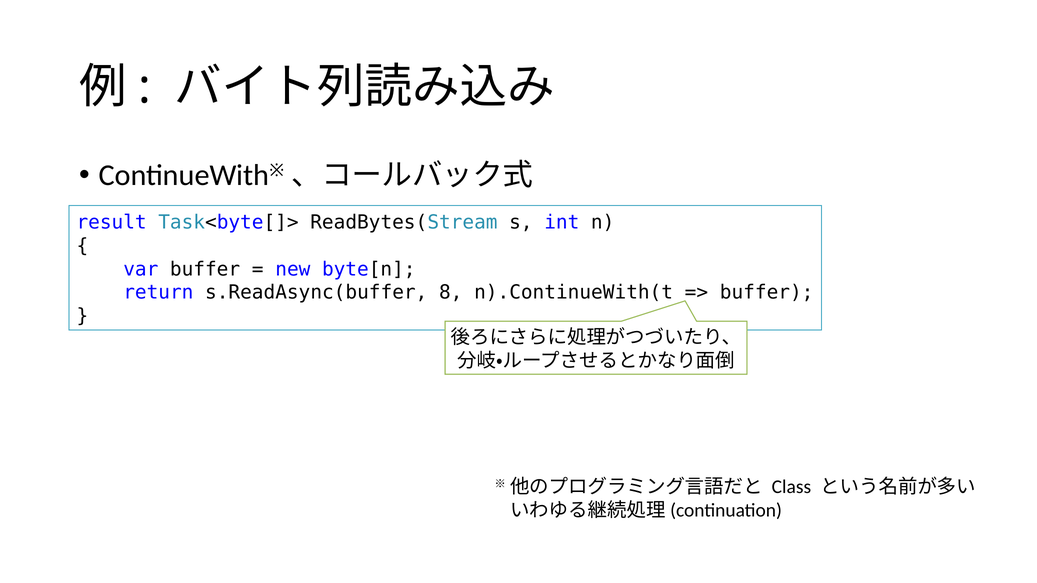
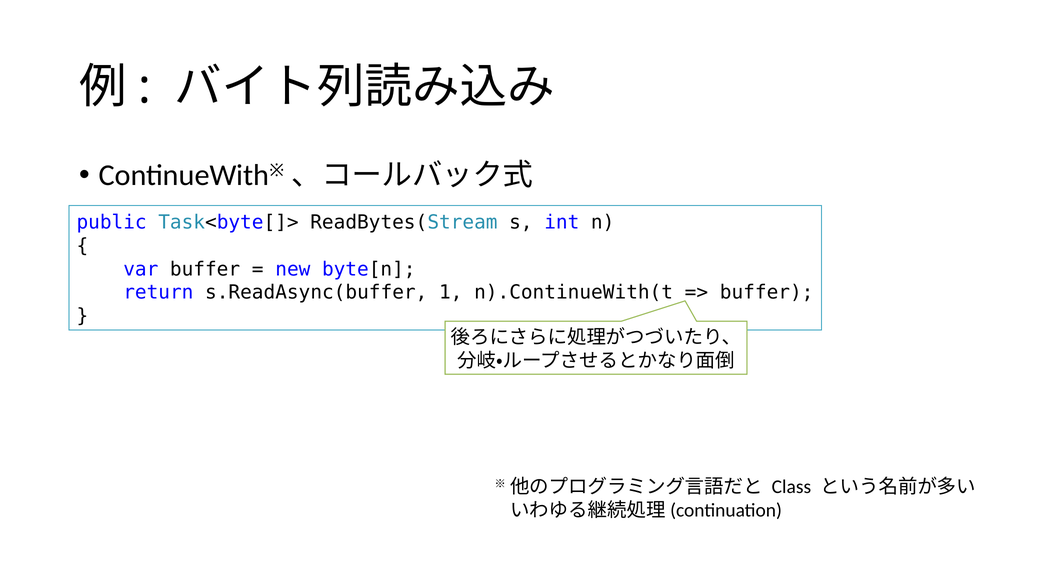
result: result -> public (112, 223)
8: 8 -> 1 (451, 293)
